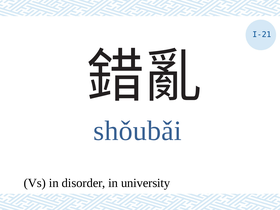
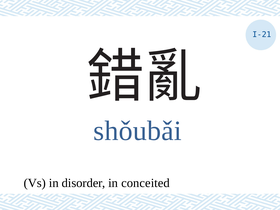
university: university -> conceited (146, 183)
